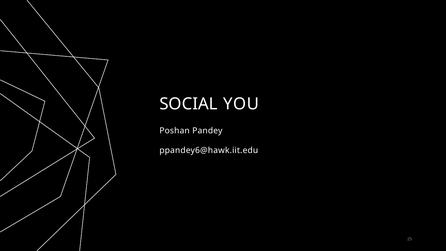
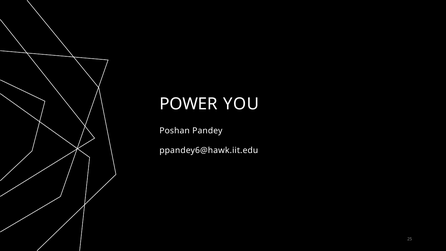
SOCIAL: SOCIAL -> POWER (189, 104)
